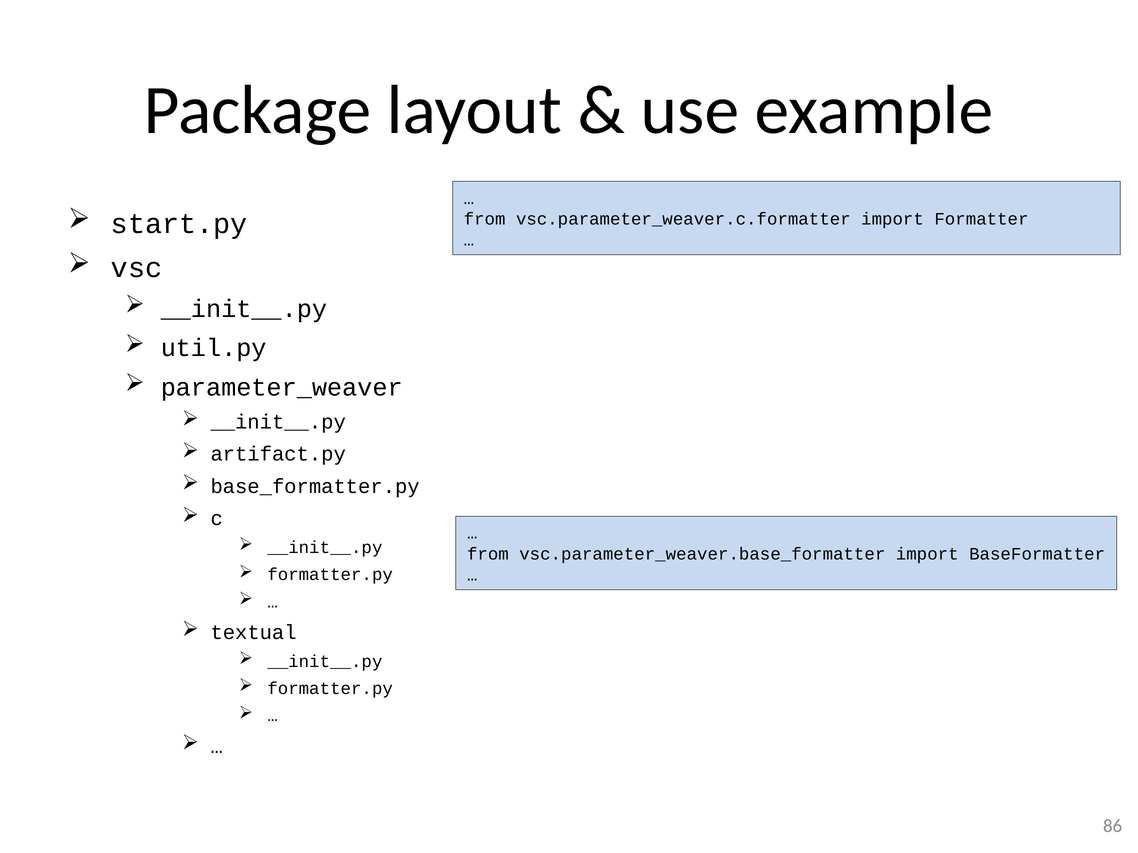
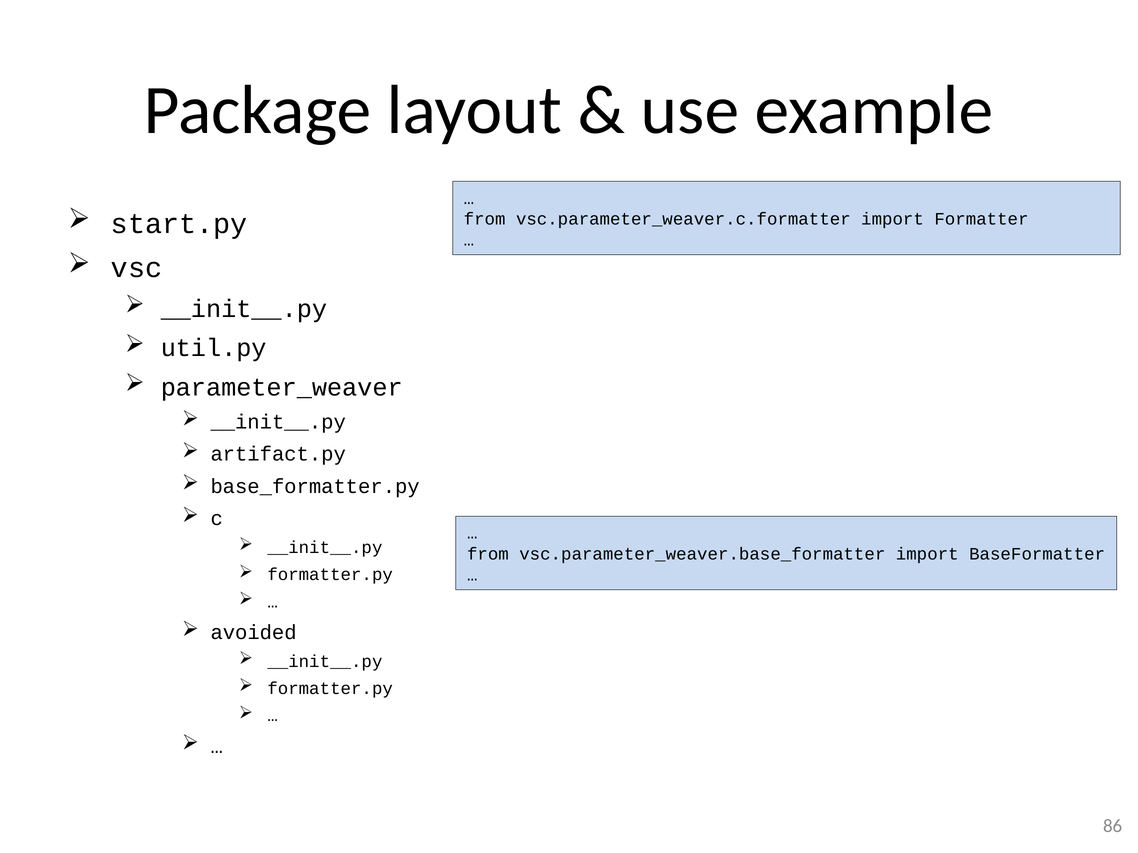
textual: textual -> avoided (254, 633)
